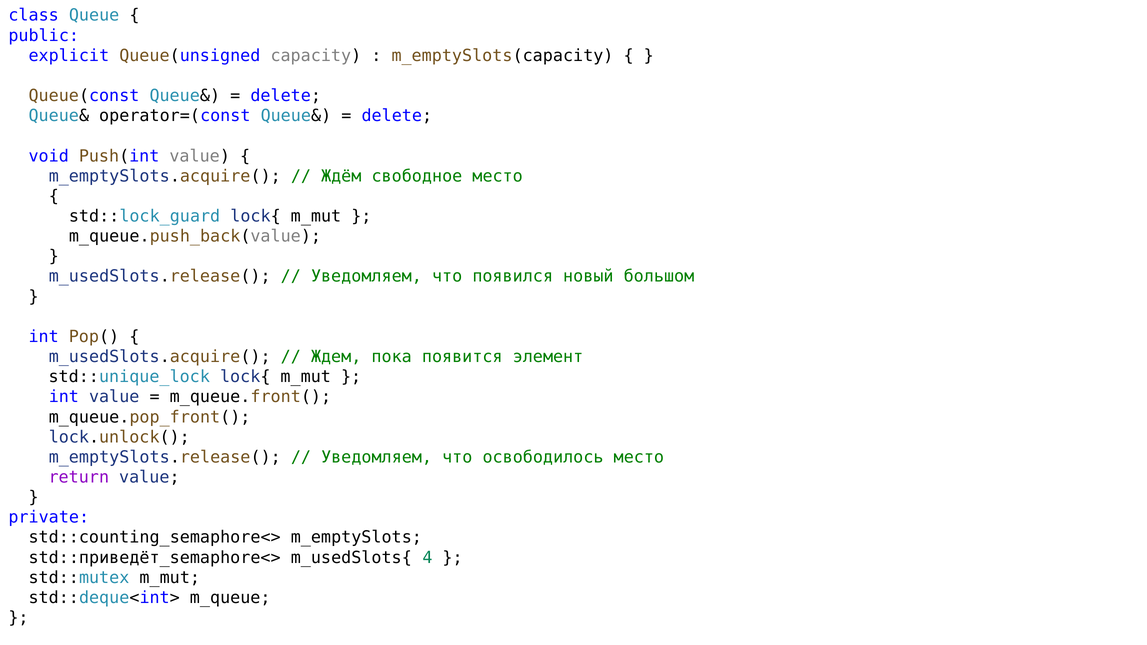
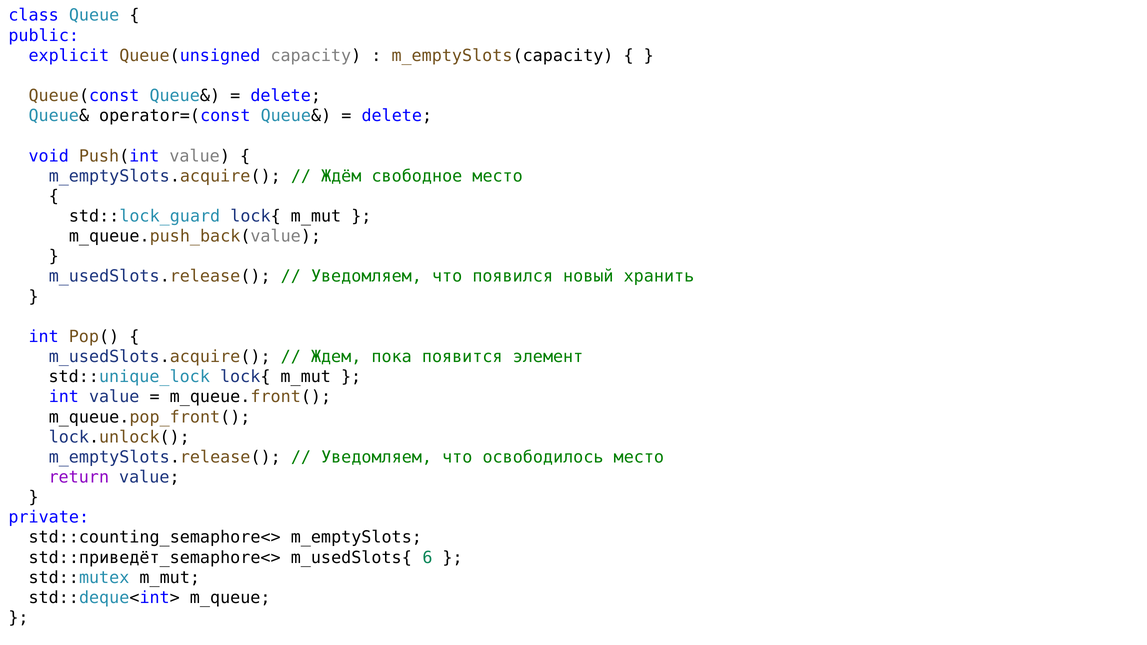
большом: большом -> хранить (659, 277)
4: 4 -> 6 (427, 558)
